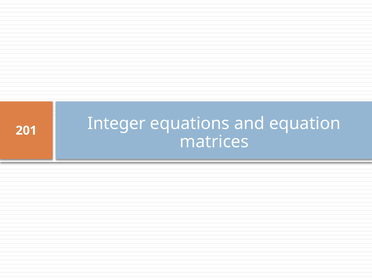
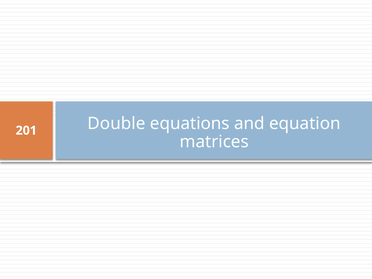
Integer: Integer -> Double (116, 123)
